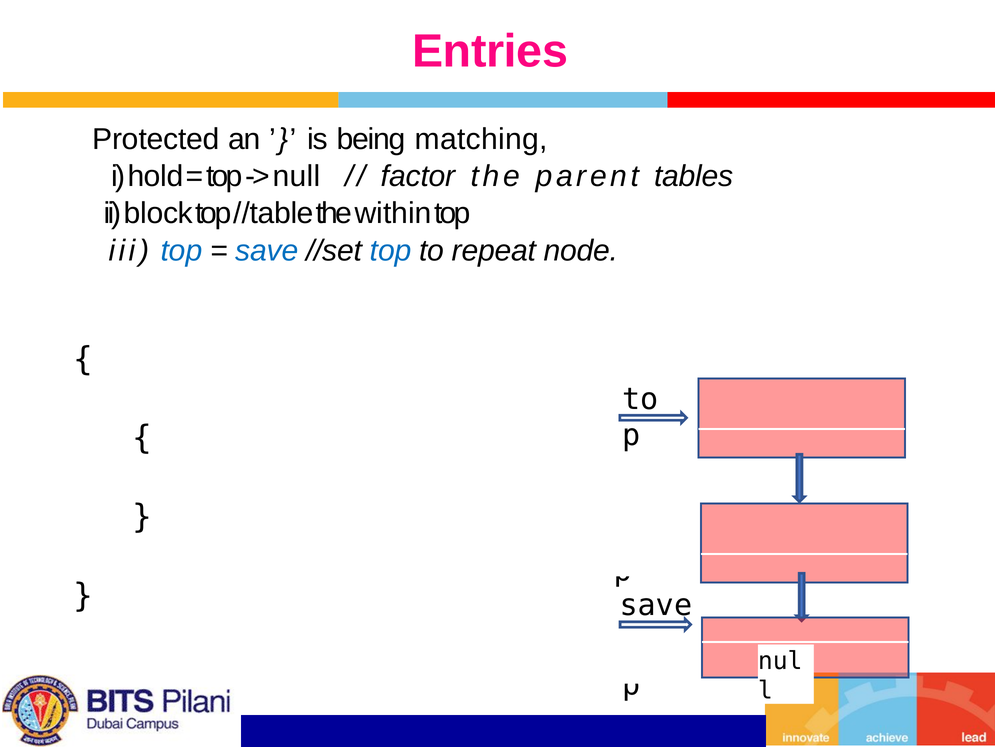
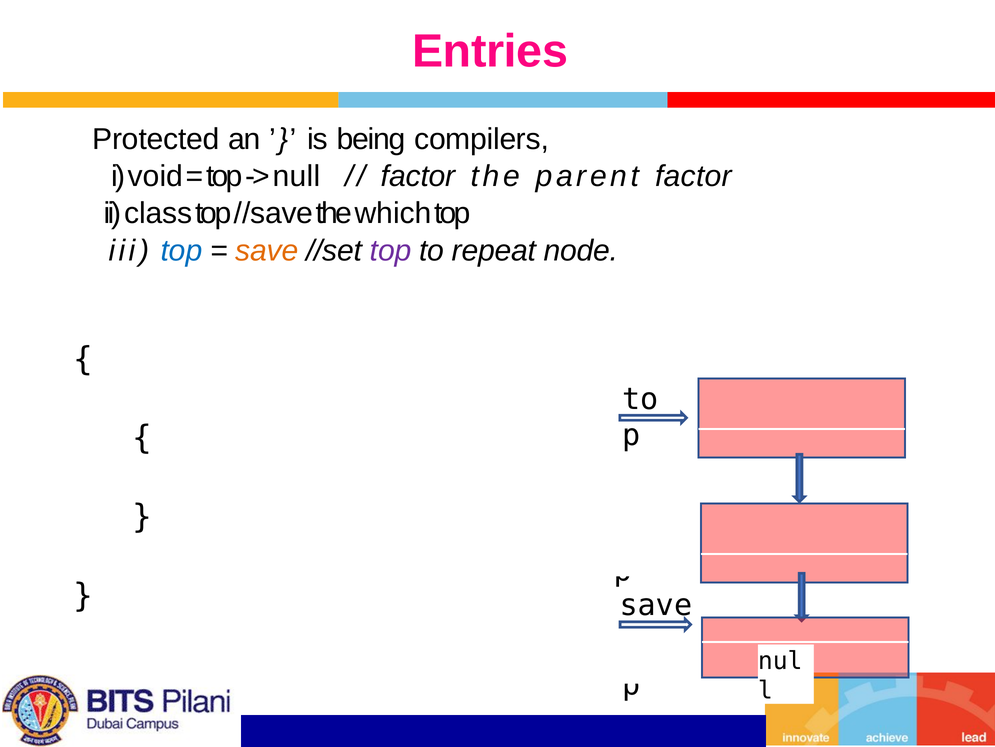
matching: matching -> compilers (482, 139)
hold: hold -> void (155, 176)
parent tables: tables -> factor (693, 176)
block: block -> class (158, 214)
//table: //table -> //save (274, 214)
within: within -> which (393, 214)
save colour: blue -> orange (267, 251)
top colour: blue -> purple (391, 251)
